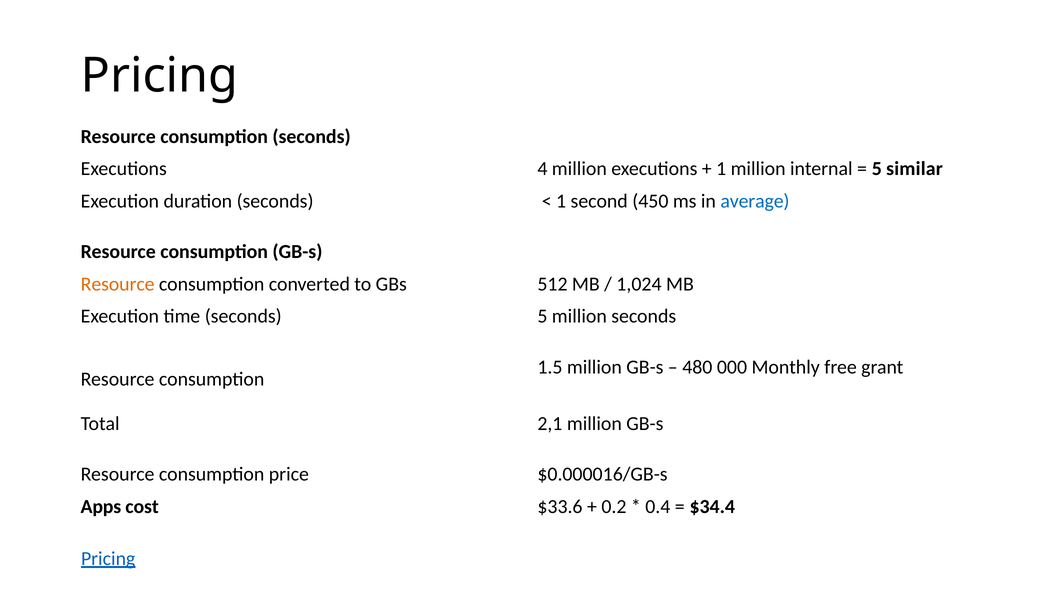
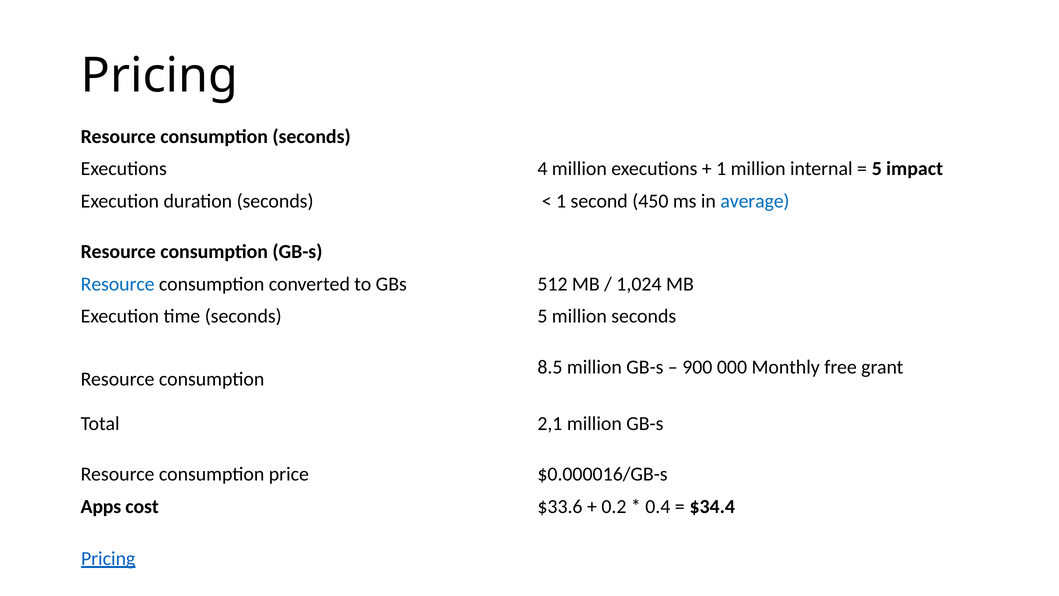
similar: similar -> impact (915, 169)
Resource colour: orange -> blue (118, 284)
1.5: 1.5 -> 8.5 (550, 367)
480: 480 -> 900 (697, 367)
